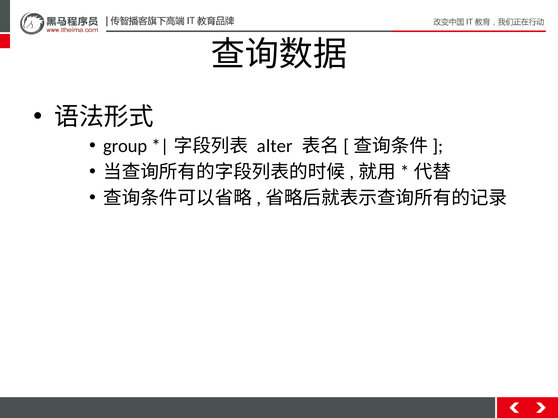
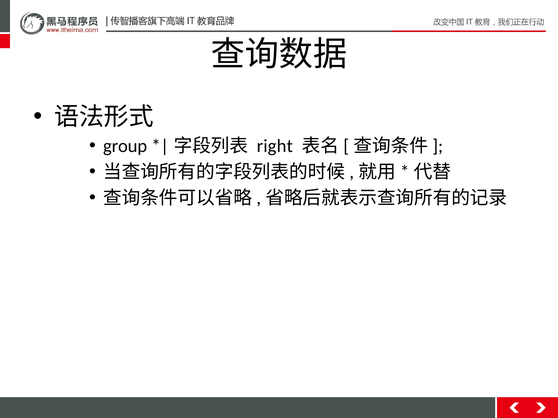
alter: alter -> right (275, 146)
